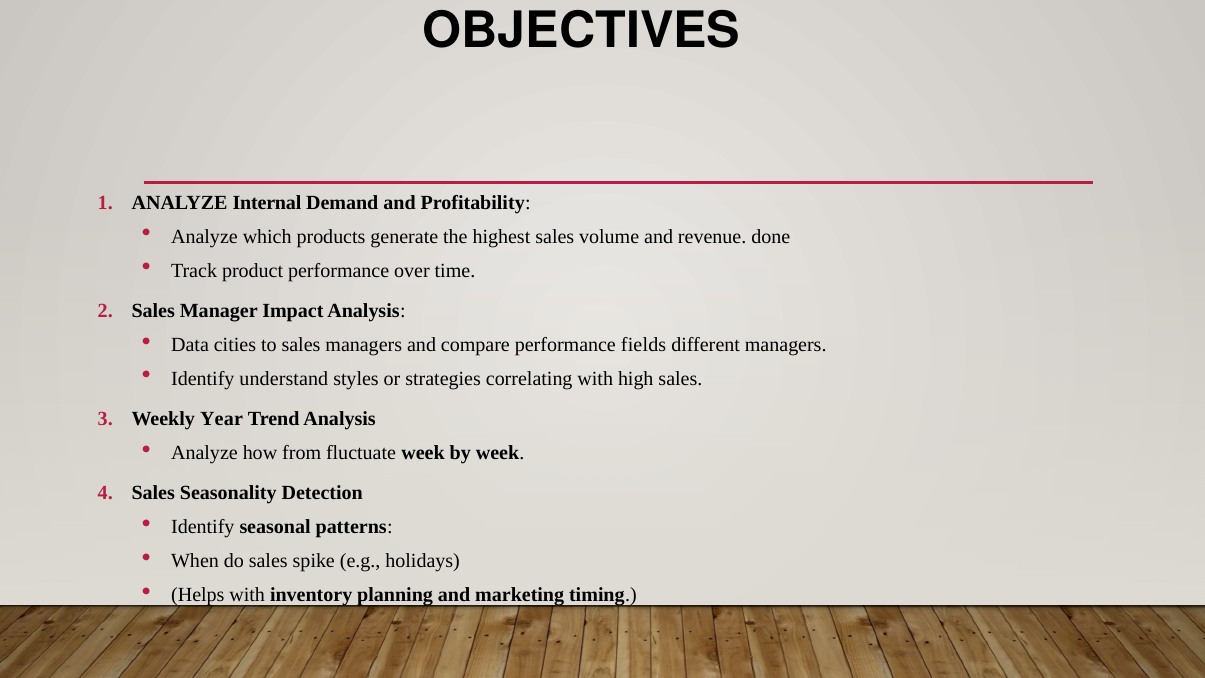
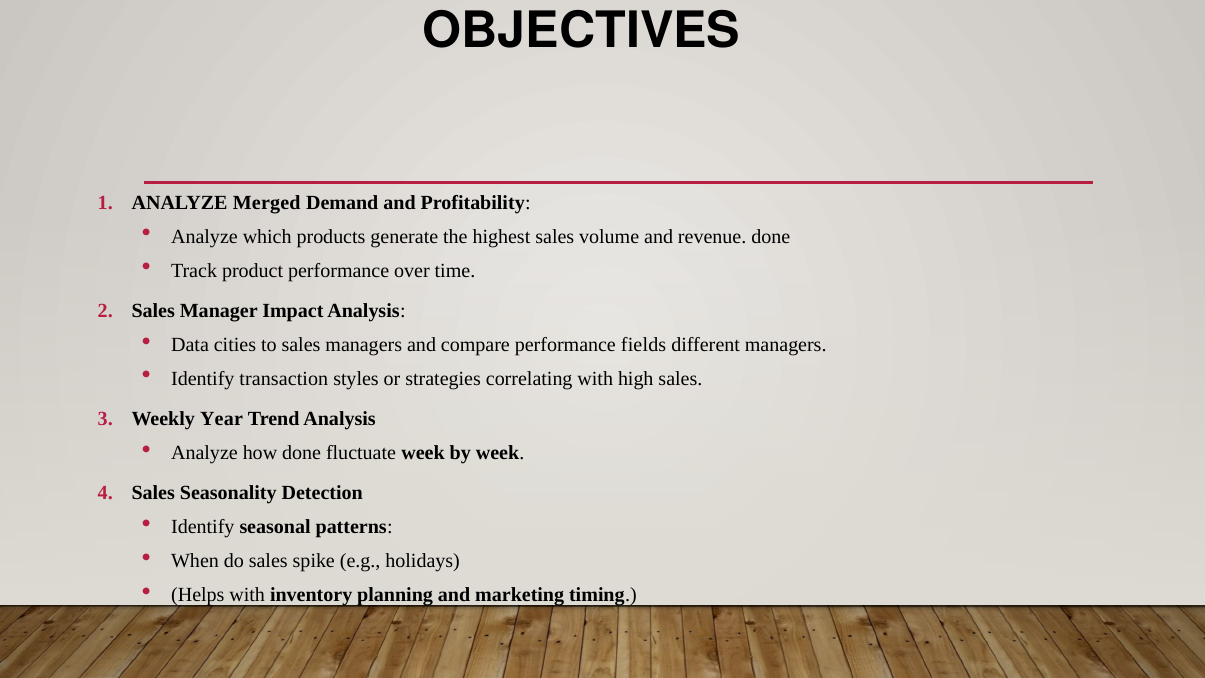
Internal: Internal -> Merged (267, 203)
understand: understand -> transaction (284, 378)
how from: from -> done (302, 453)
